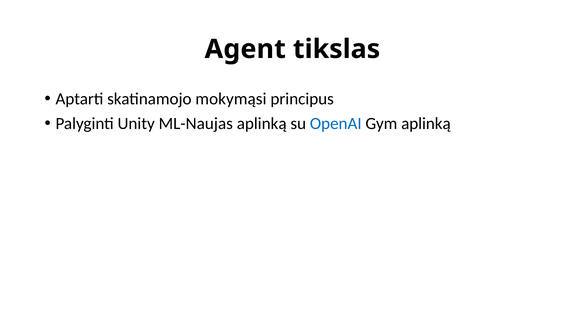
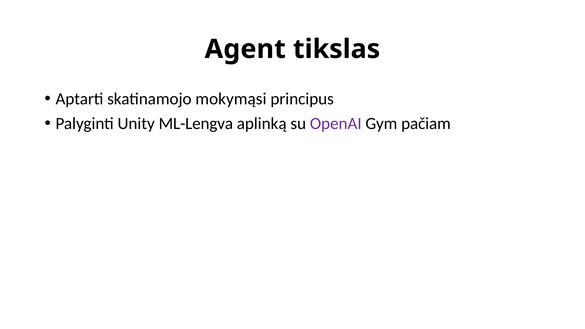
ML-Naujas: ML-Naujas -> ML-Lengva (196, 123)
OpenAI colour: blue -> purple (336, 123)
Gym aplinką: aplinką -> pačiam (426, 123)
